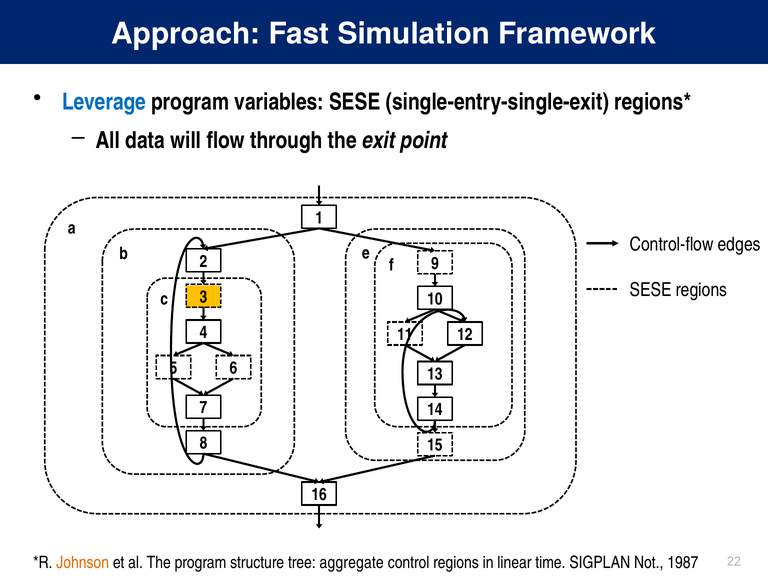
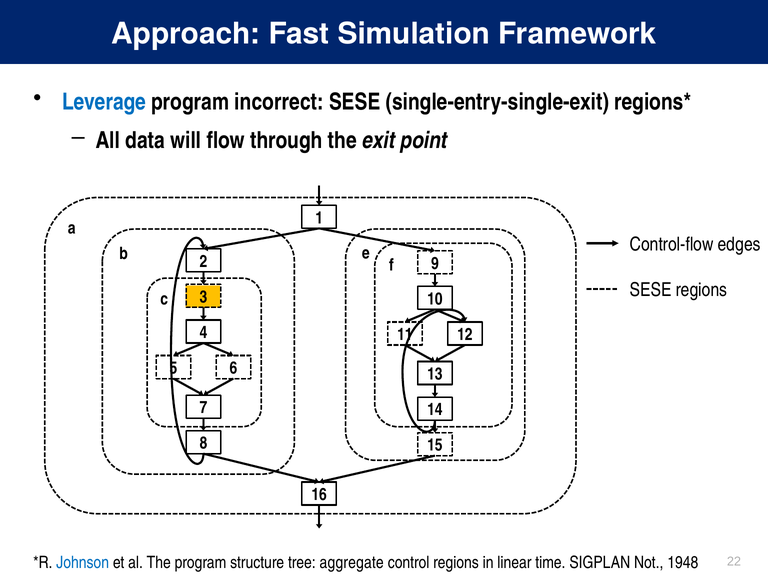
variables: variables -> incorrect (279, 102)
Johnson colour: orange -> blue (83, 563)
1987: 1987 -> 1948 (683, 563)
